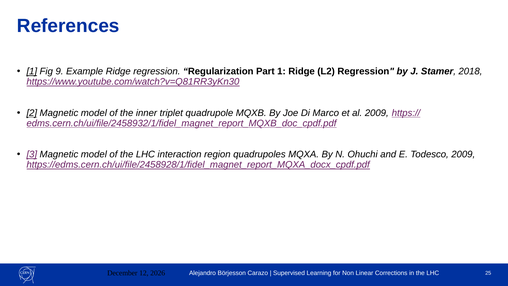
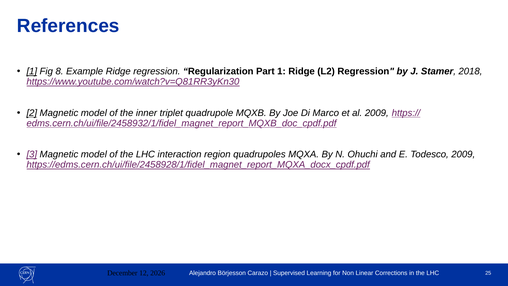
9: 9 -> 8 (59, 71)
